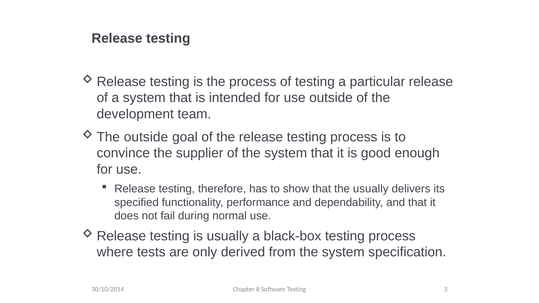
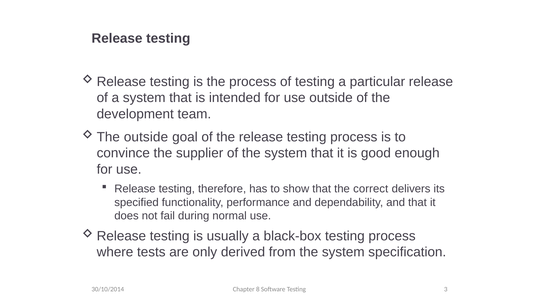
the usually: usually -> correct (371, 189)
